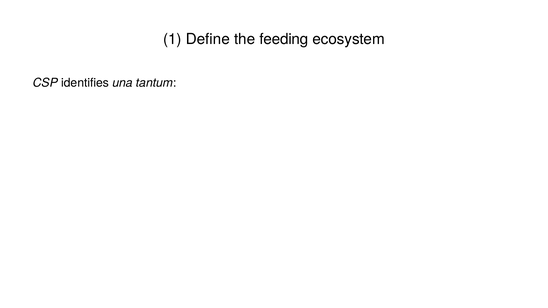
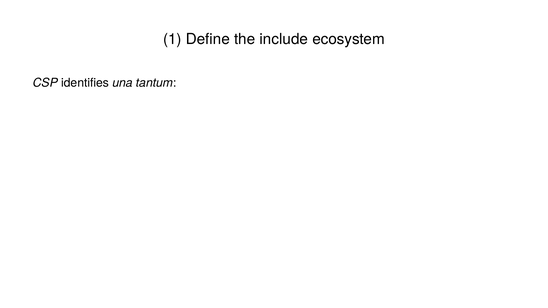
feeding: feeding -> include (284, 39)
